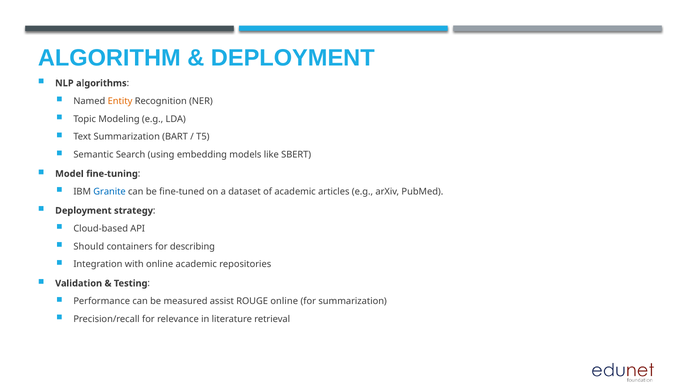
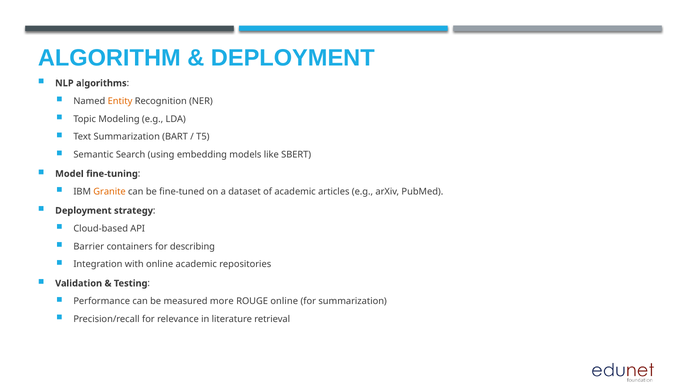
Granite colour: blue -> orange (110, 192)
Should: Should -> Barrier (89, 247)
assist: assist -> more (222, 302)
